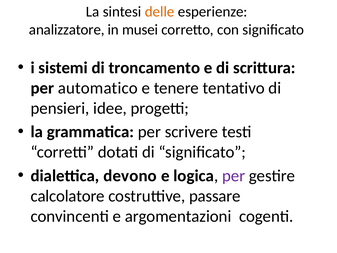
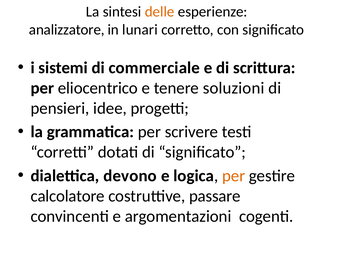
musei: musei -> lunari (140, 30)
troncamento: troncamento -> commerciale (154, 68)
automatico: automatico -> eliocentrico (98, 88)
tentativo: tentativo -> soluzioni (234, 88)
per colour: purple -> orange (234, 176)
